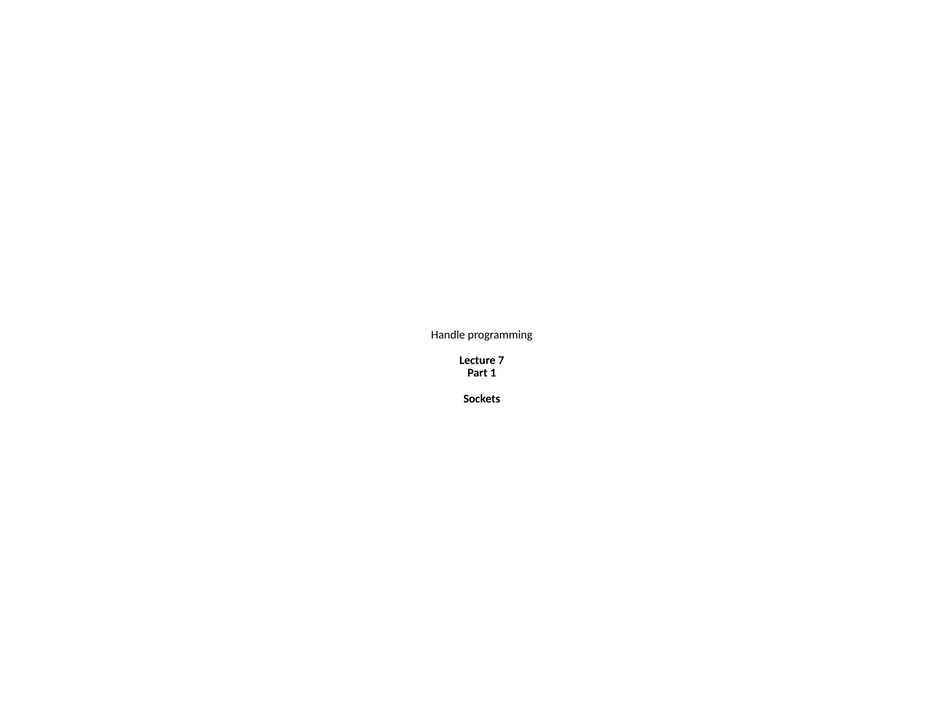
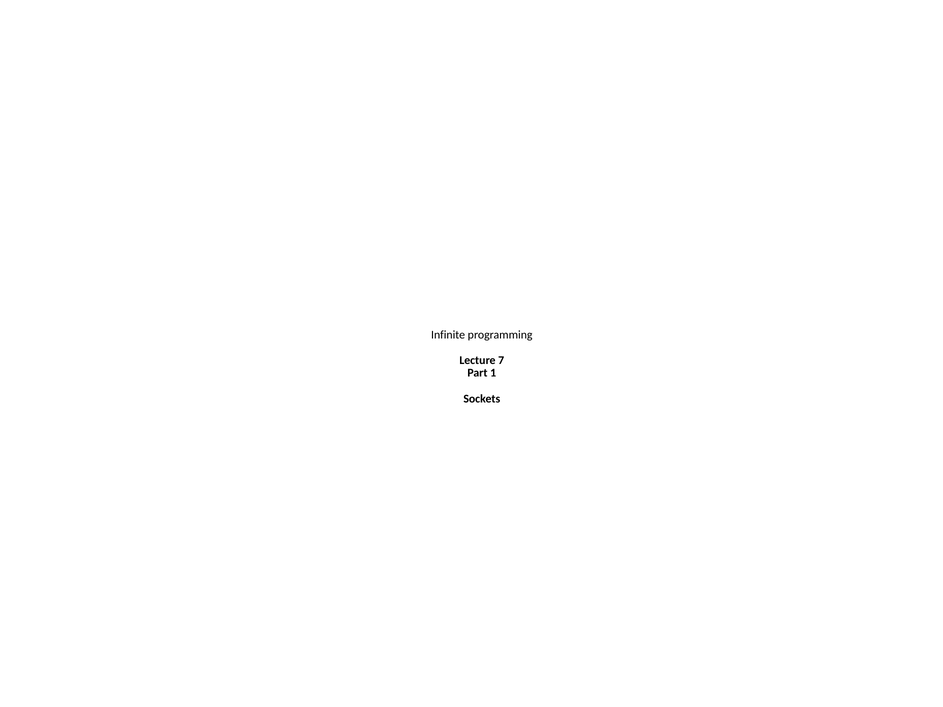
Handle: Handle -> Infinite (448, 335)
